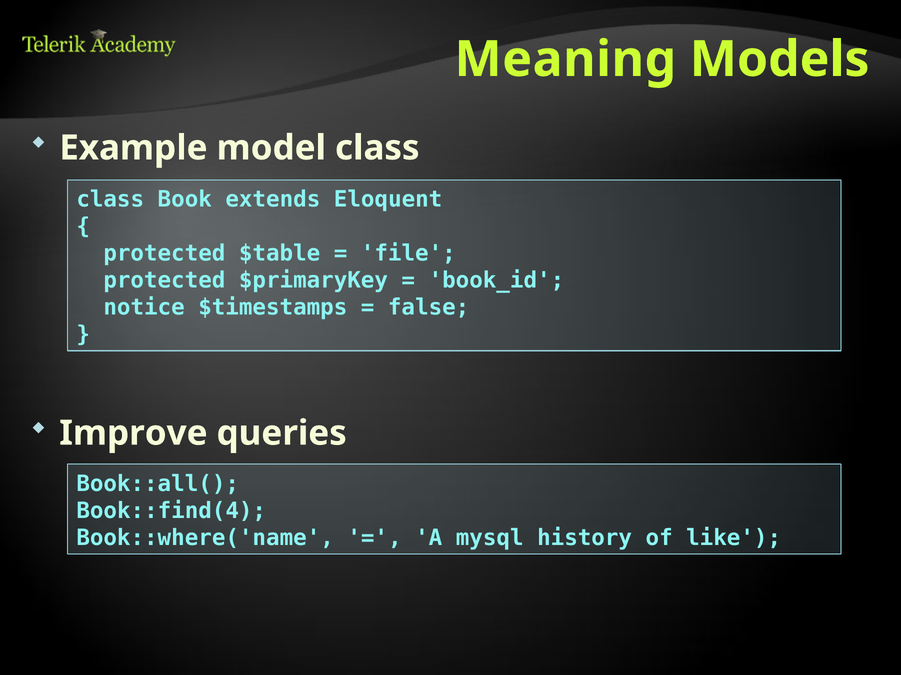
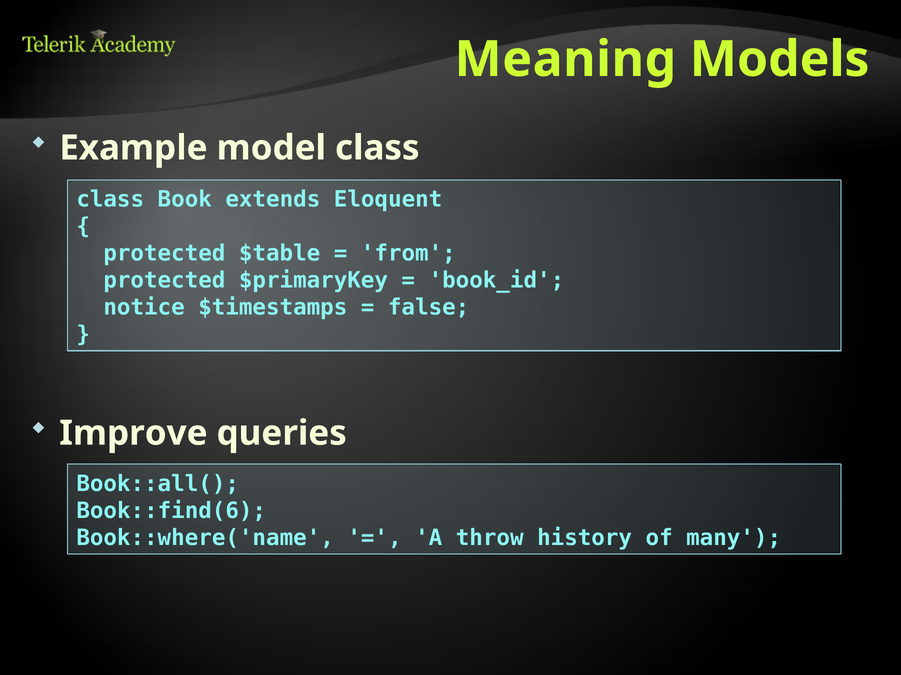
file: file -> from (408, 254)
Book::find(4: Book::find(4 -> Book::find(6 (171, 511)
mysql: mysql -> throw (490, 538)
like: like -> many (734, 538)
